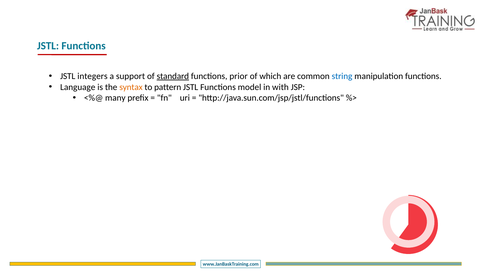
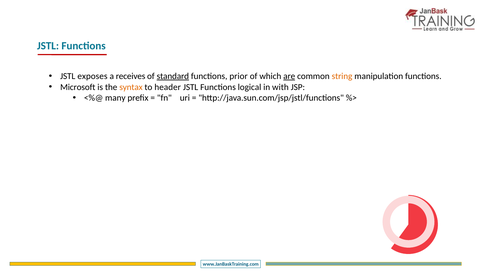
integers: integers -> exposes (92, 76)
support: support -> receives (131, 76)
are underline: none -> present (289, 76)
string colour: blue -> orange (342, 76)
Language: Language -> Microsoft (78, 87)
pattern: pattern -> header (168, 87)
model: model -> logical (250, 87)
